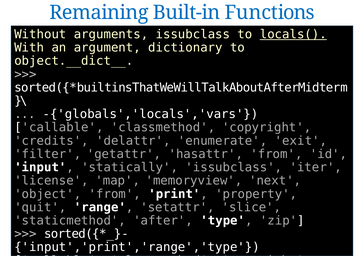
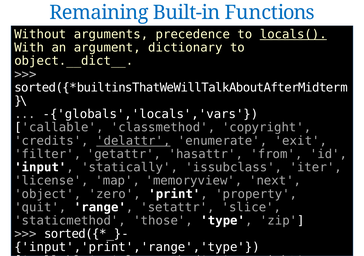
arguments issubclass: issubclass -> precedence (193, 34)
delattr underline: none -> present (133, 141)
object from: from -> zero (115, 194)
after: after -> those (163, 221)
